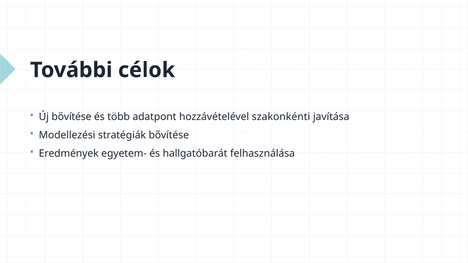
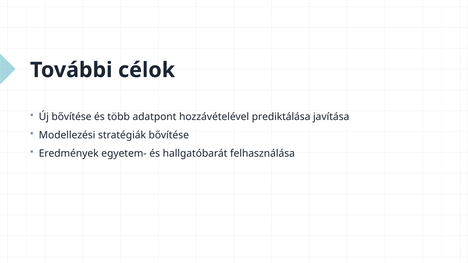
szakonkénti: szakonkénti -> prediktálása (281, 117)
